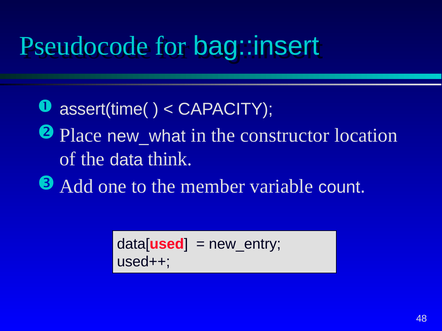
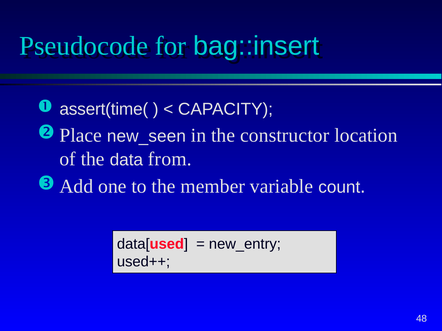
new_what: new_what -> new_seen (146, 136)
think: think -> from (170, 159)
